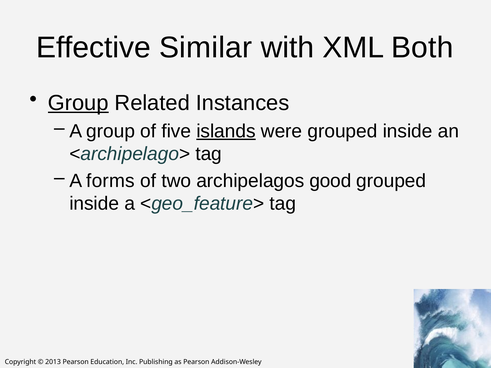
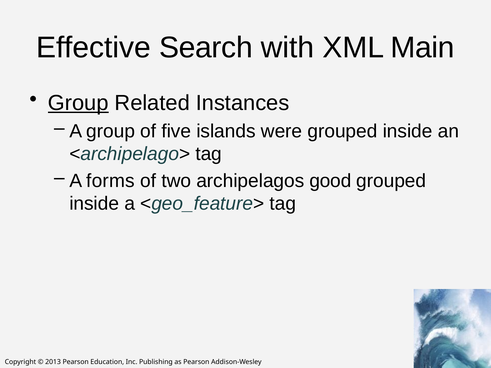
Similar: Similar -> Search (206, 48)
Both: Both -> Main (423, 48)
islands underline: present -> none (226, 131)
